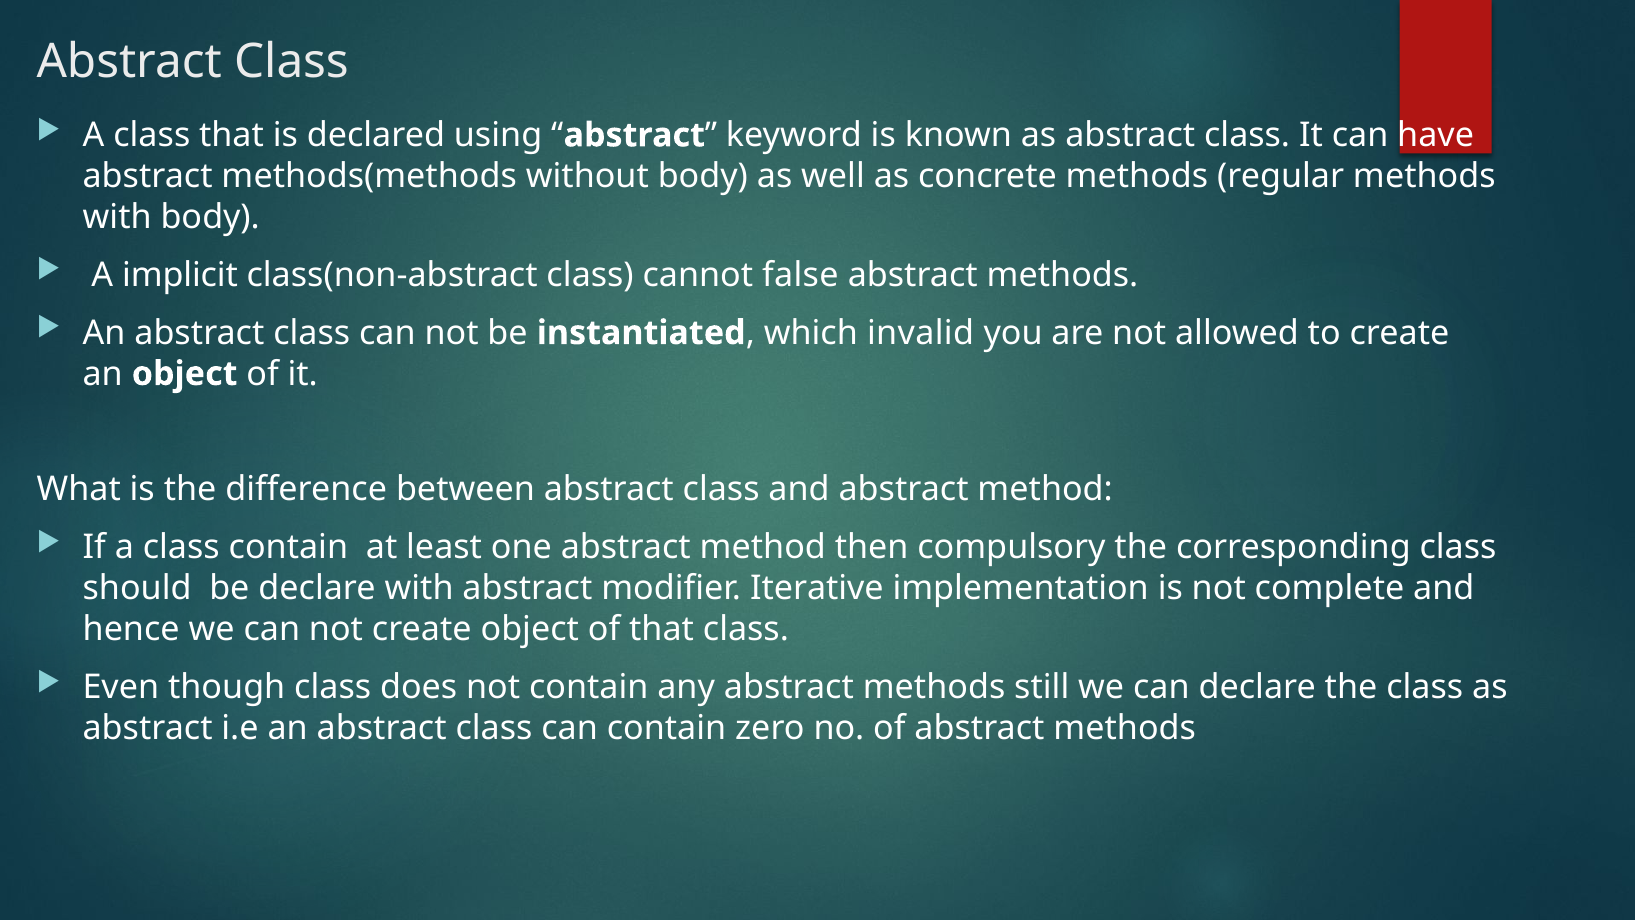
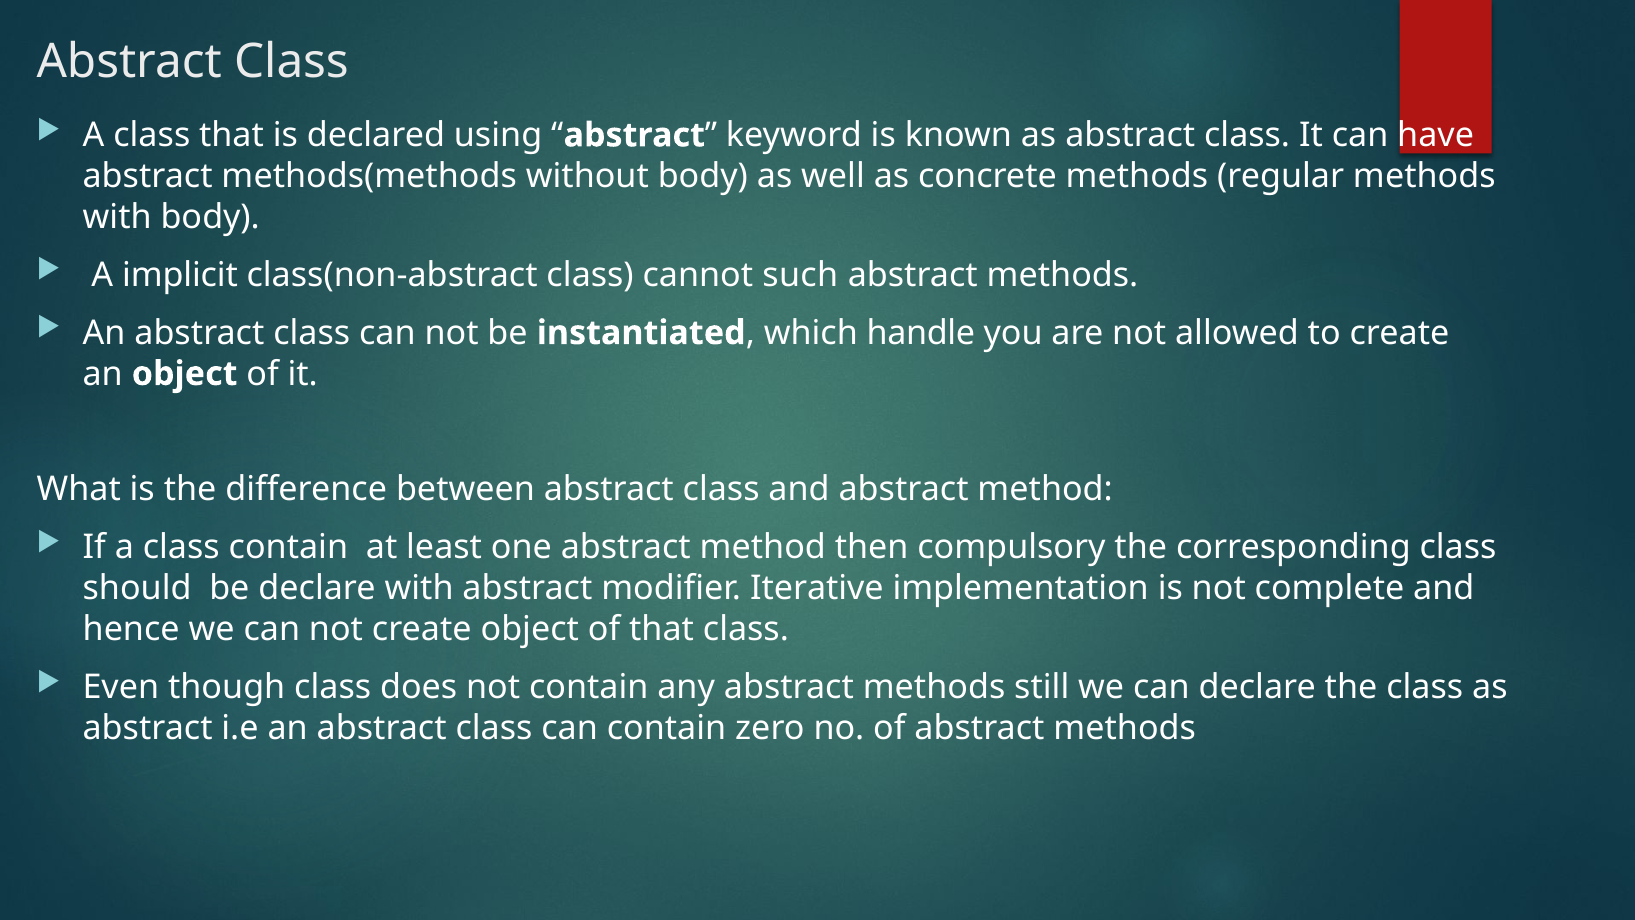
false: false -> such (800, 275)
invalid: invalid -> handle (921, 333)
